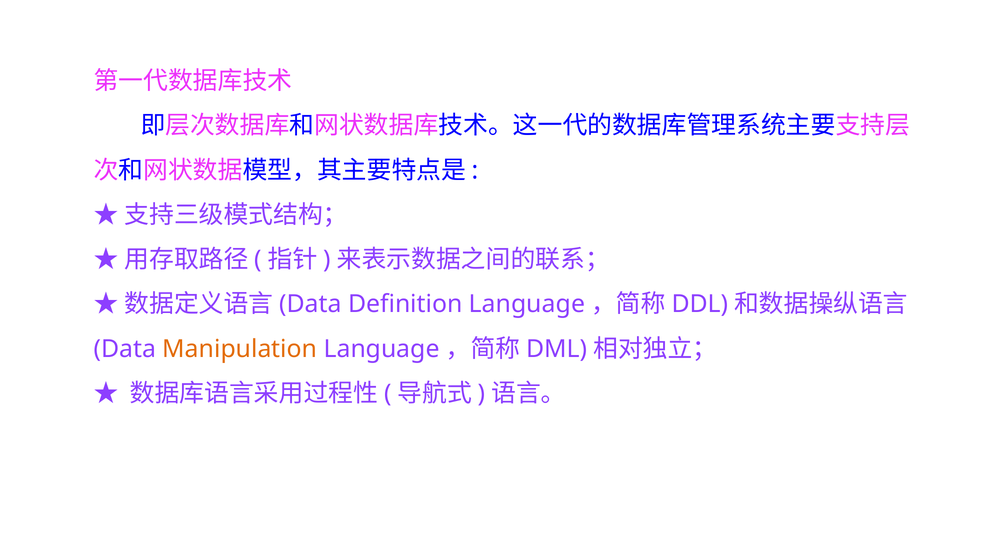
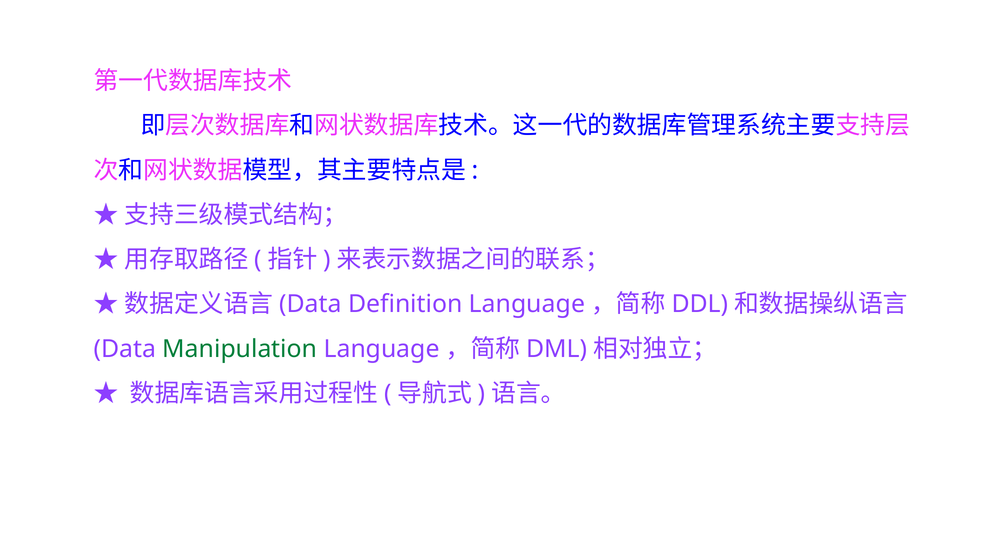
Manipulation colour: orange -> green (240, 349)
